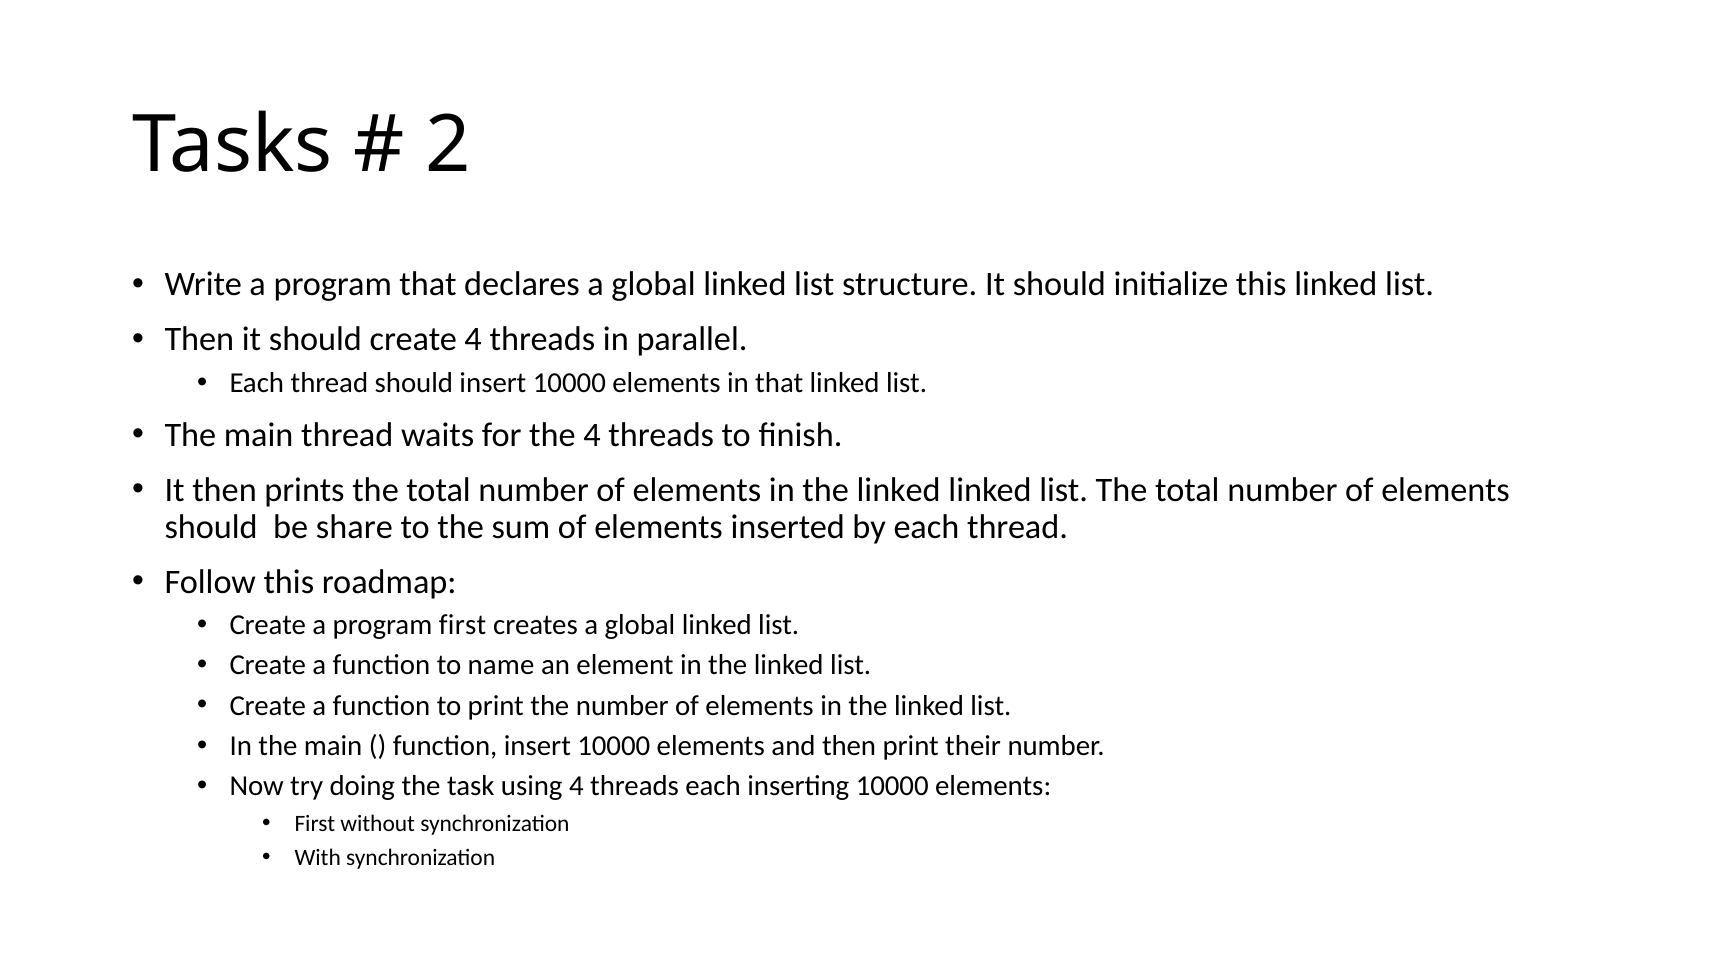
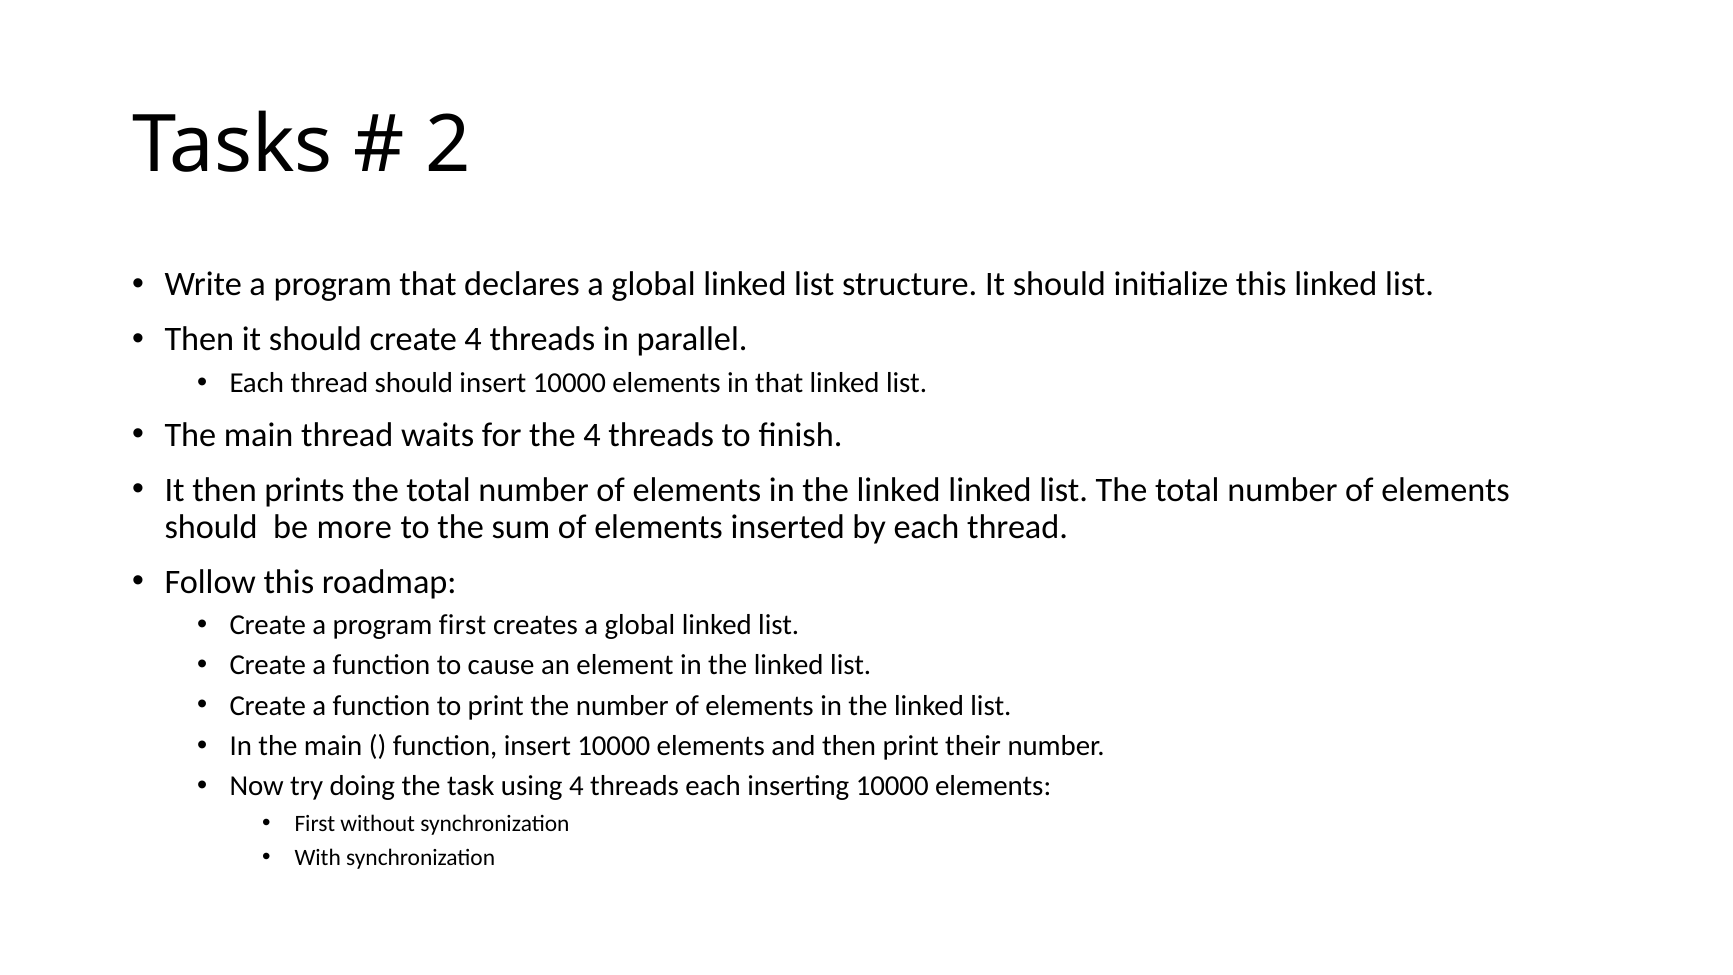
share: share -> more (354, 527)
name: name -> cause (501, 665)
